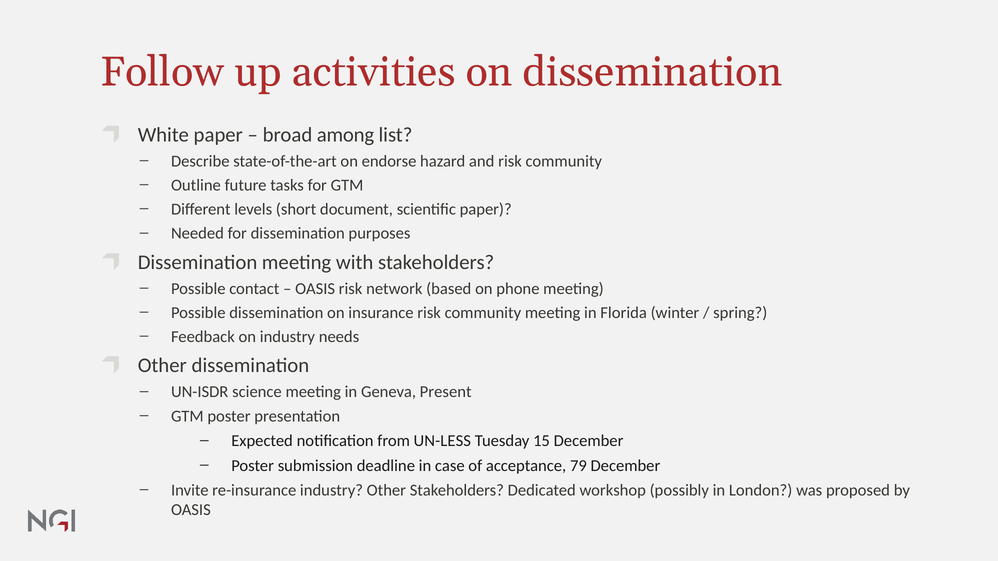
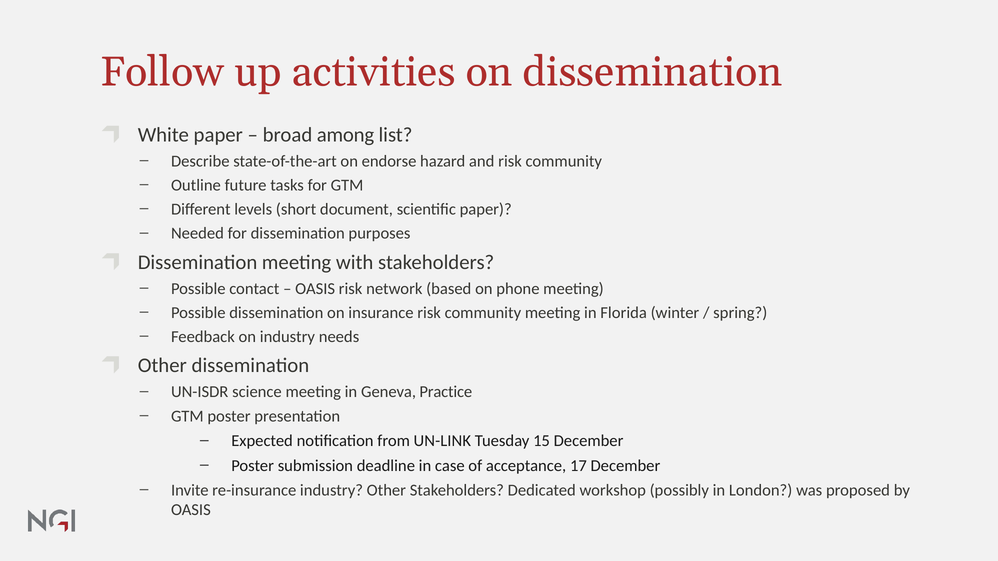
Present: Present -> Practice (446, 392)
UN-LESS: UN-LESS -> UN-LINK (442, 441)
79: 79 -> 17 (578, 466)
